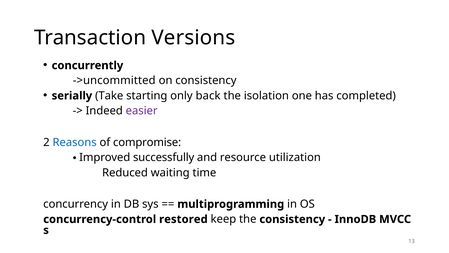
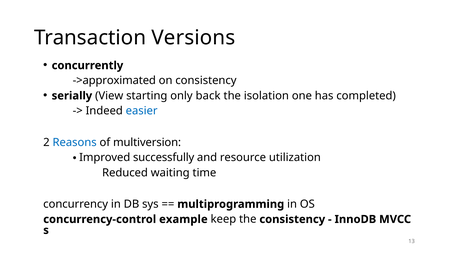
->uncommitted: ->uncommitted -> ->approximated (114, 80)
Take: Take -> View (109, 96)
easier colour: purple -> blue (142, 111)
compromise: compromise -> multiversion (147, 142)
restored: restored -> example (183, 219)
